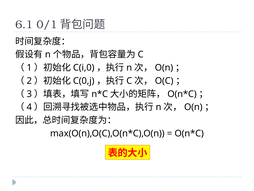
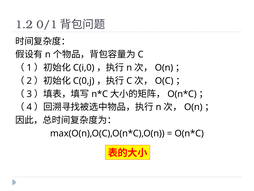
6.1: 6.1 -> 1.2 (24, 24)
